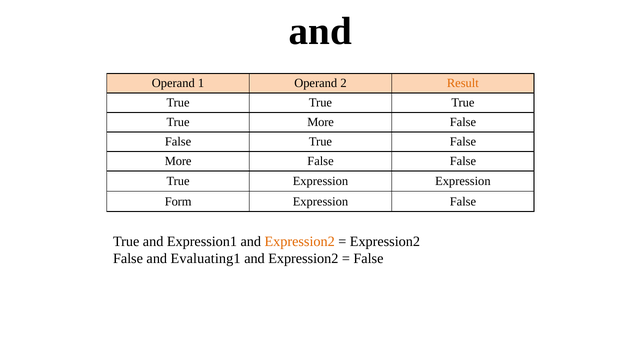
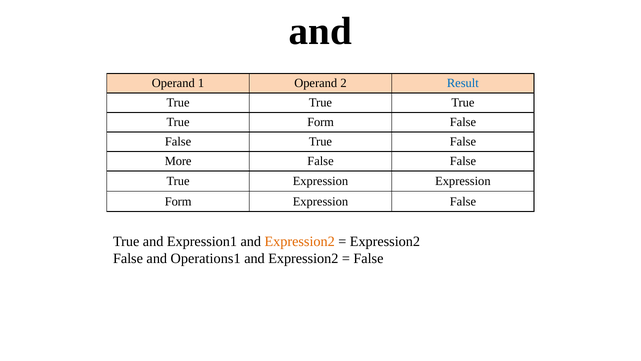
Result colour: orange -> blue (463, 83)
True More: More -> Form (321, 122)
Evaluating1: Evaluating1 -> Operations1 (206, 258)
